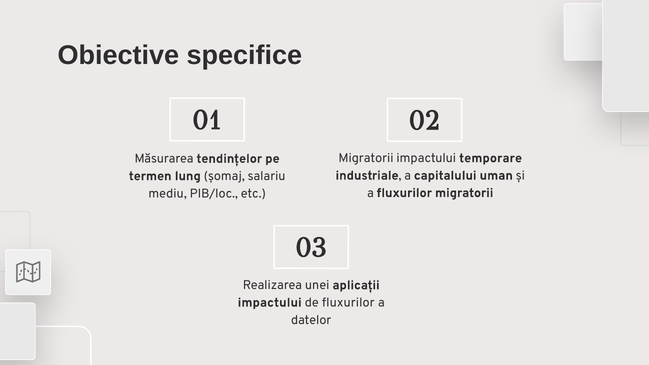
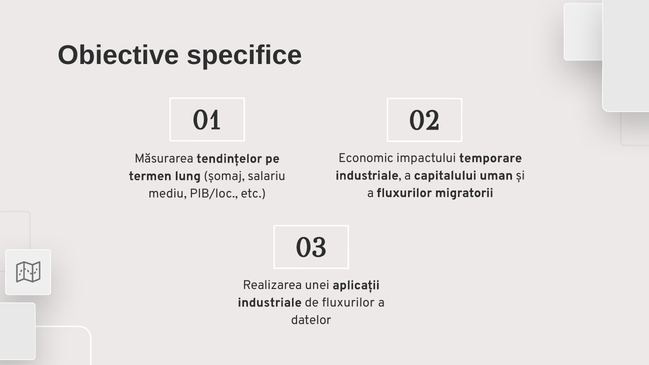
Migratorii: Migratorii -> Economic (366, 158)
impactului: impactului -> industriale (270, 303)
